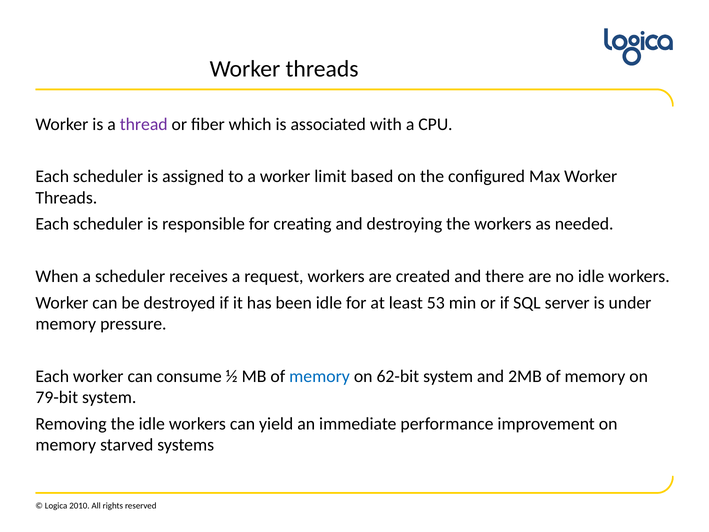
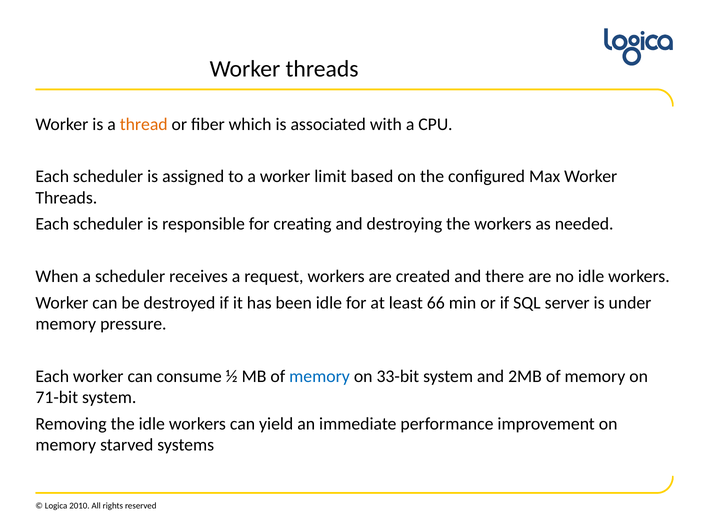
thread colour: purple -> orange (144, 124)
53: 53 -> 66 (436, 303)
62-bit: 62-bit -> 33-bit (398, 376)
79-bit: 79-bit -> 71-bit (57, 397)
